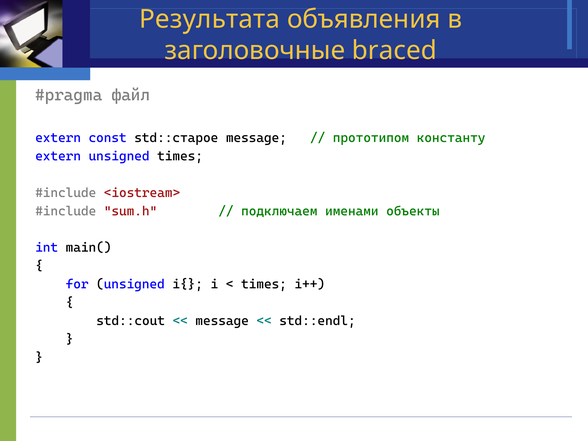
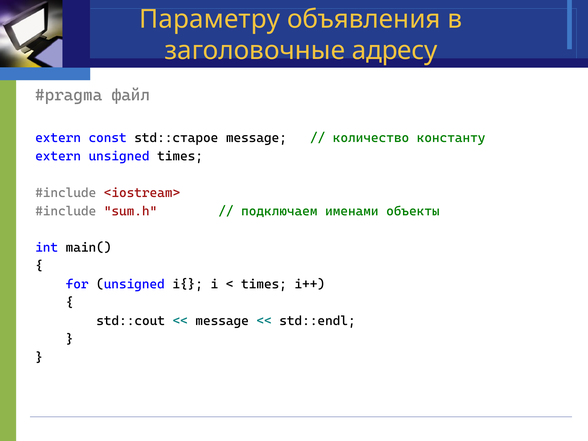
Результата: Результата -> Параметру (210, 19)
braced: braced -> адресу (395, 51)
прототипом: прототипом -> количество (371, 138)
